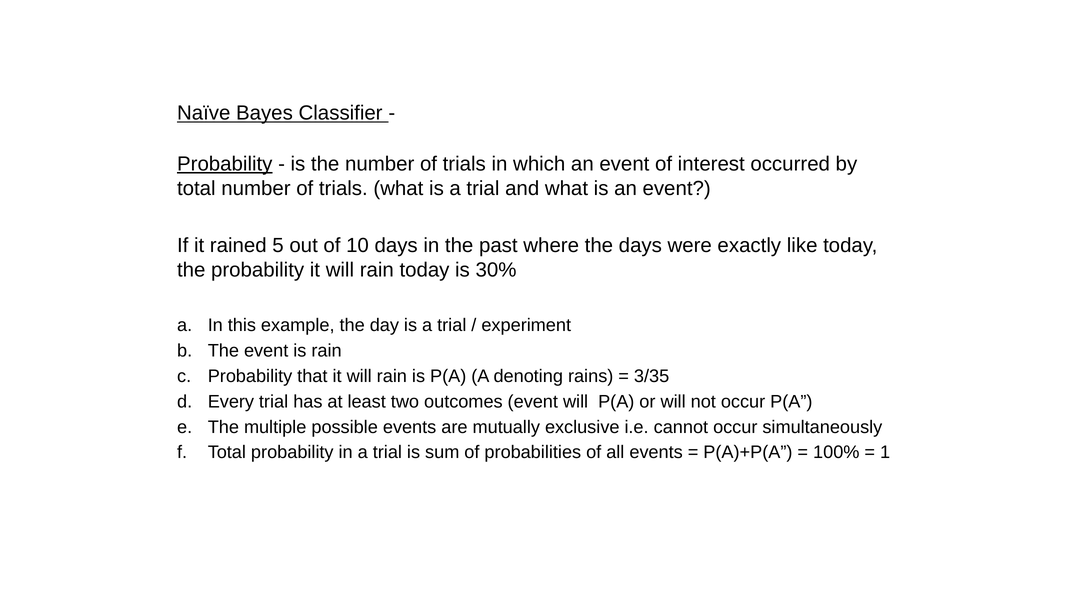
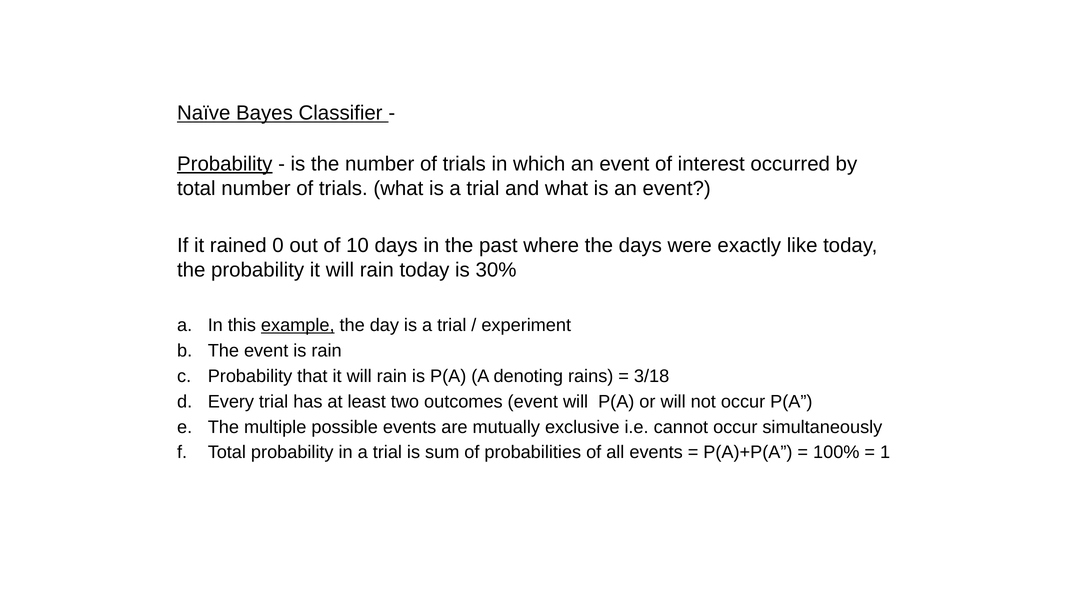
5: 5 -> 0 (278, 246)
example underline: none -> present (298, 326)
3/35: 3/35 -> 3/18 (652, 377)
